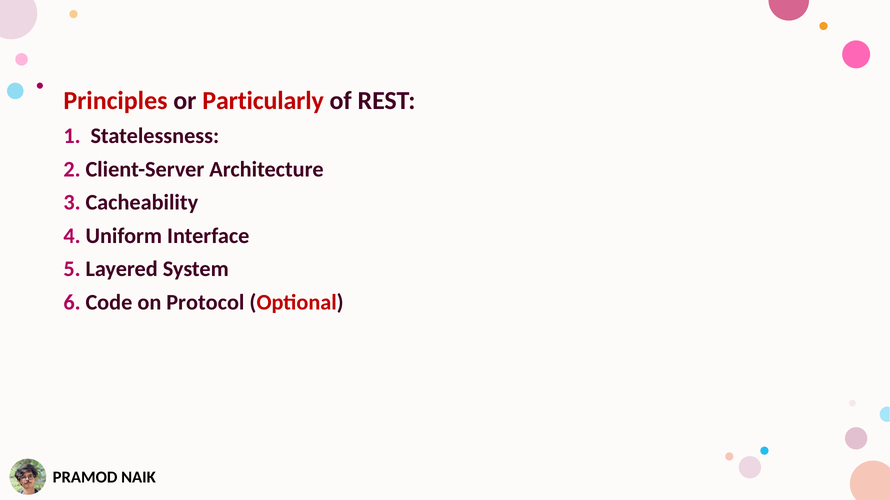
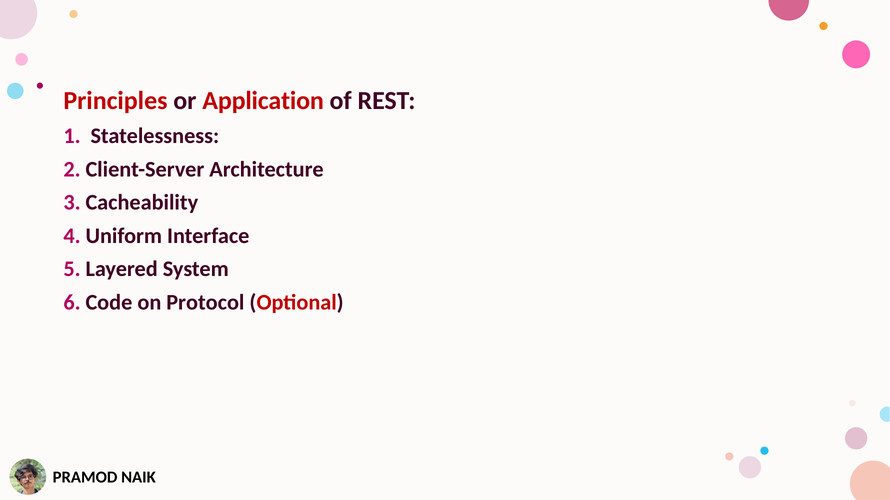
Particularly: Particularly -> Application (263, 101)
